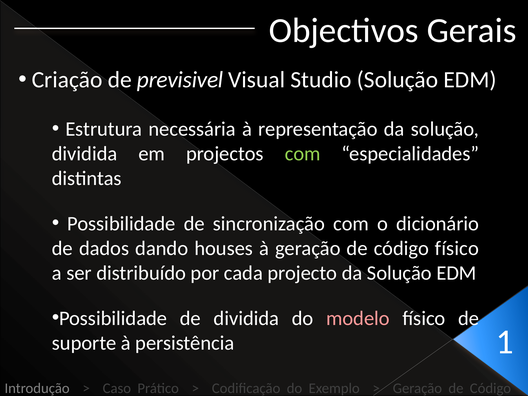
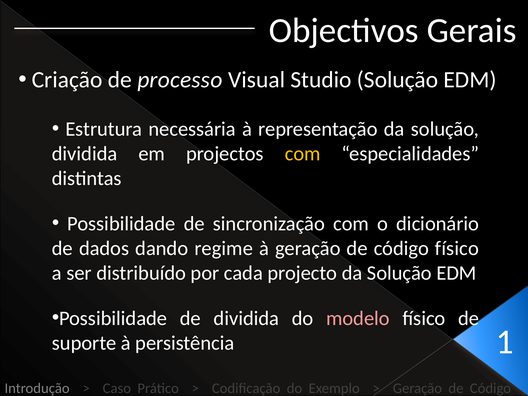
previsivel: previsivel -> processo (180, 80)
com colour: light green -> yellow (303, 154)
houses: houses -> regime (224, 248)
